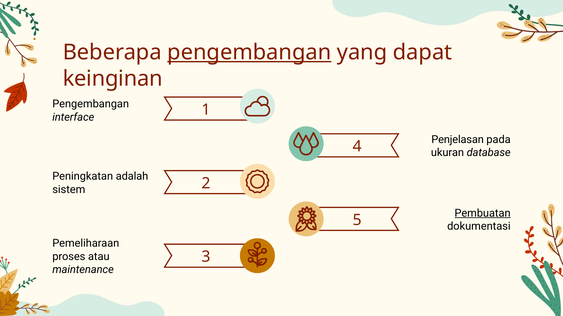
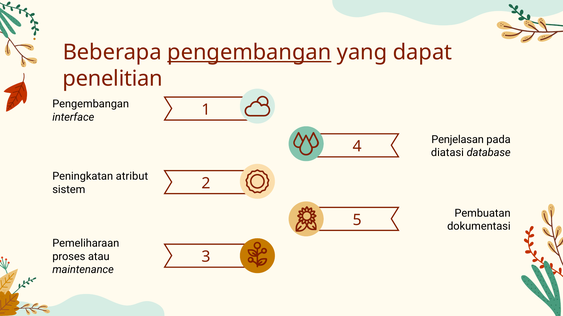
keinginan: keinginan -> penelitian (113, 79)
ukuran: ukuran -> diatasi (447, 153)
adalah: adalah -> atribut (132, 177)
Pembuatan underline: present -> none (483, 214)
